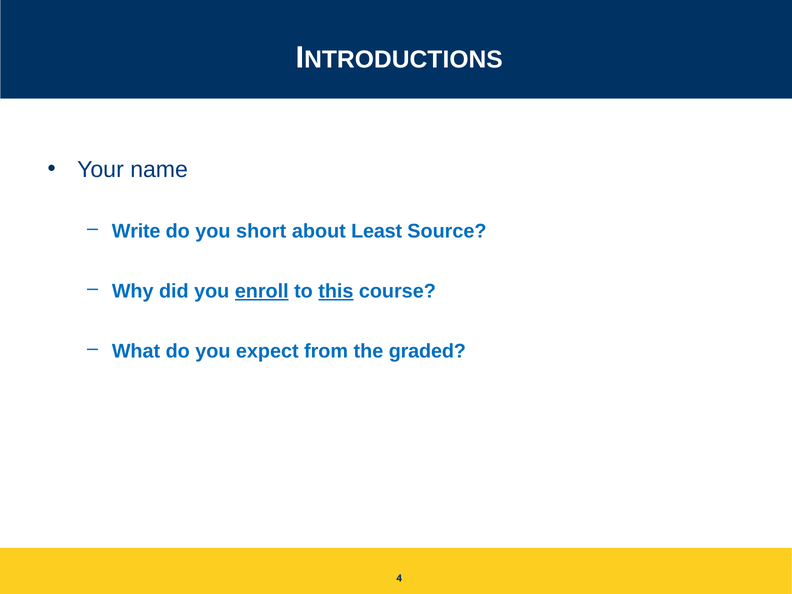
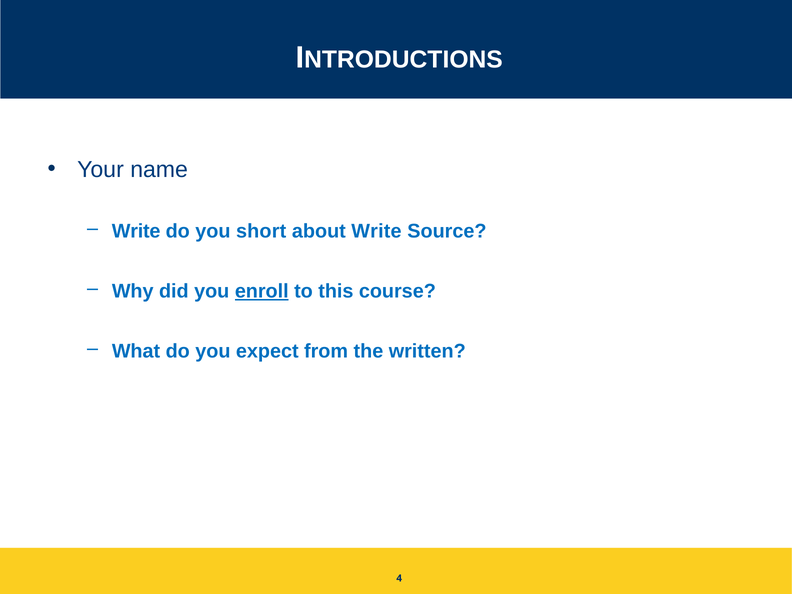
about Least: Least -> Write (376, 231)
this underline: present -> none (336, 291)
graded: graded -> written (427, 351)
